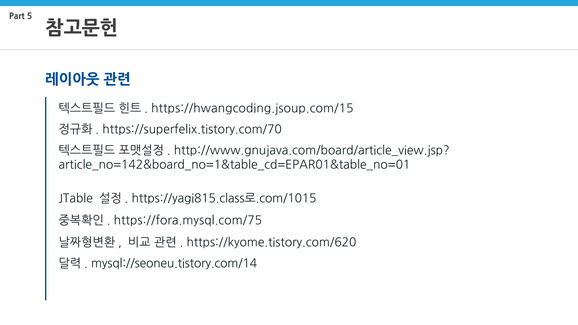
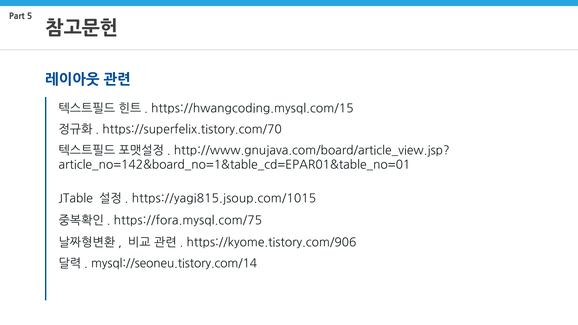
https://hwangcoding.jsoup.com/15: https://hwangcoding.jsoup.com/15 -> https://hwangcoding.mysql.com/15 (252, 109)
https://yagi815.class로.com/1015: https://yagi815.class로.com/1015 -> https://yagi815.jsoup.com/1015 (224, 199)
https://kyome.tistory.com/620: https://kyome.tistory.com/620 -> https://kyome.tistory.com/906 (271, 242)
